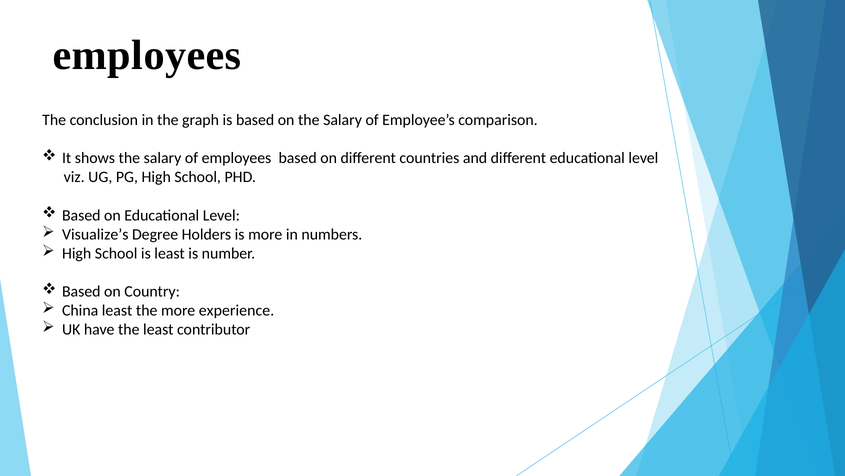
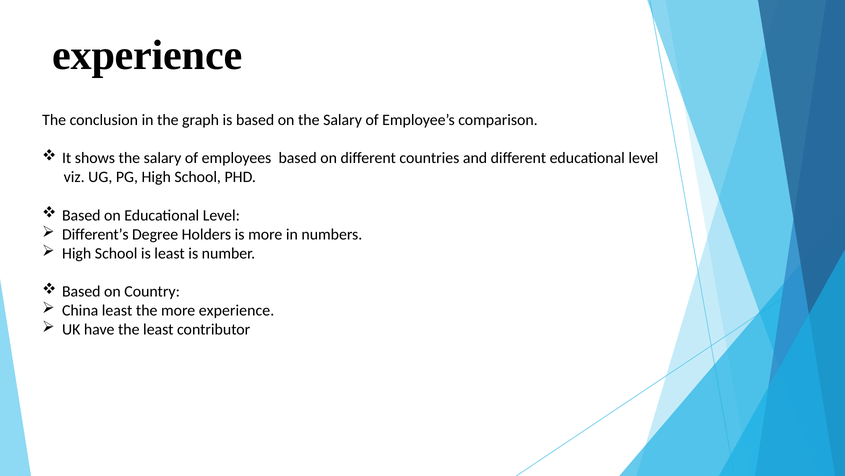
employees: employees -> experience (147, 55)
Visualize’s: Visualize’s -> Different’s (95, 234)
